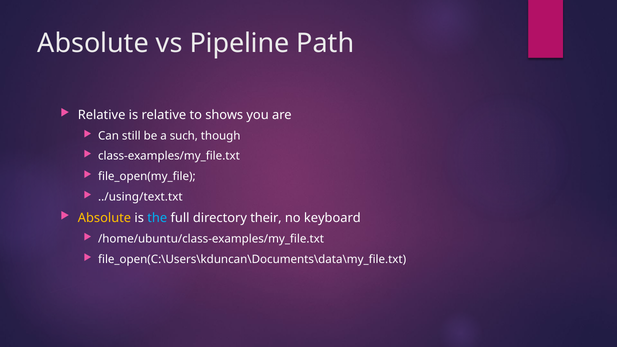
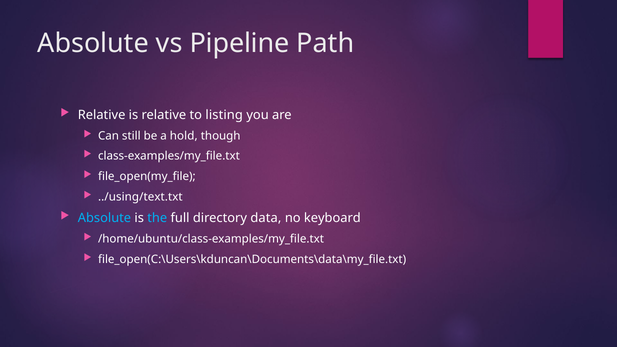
shows: shows -> listing (224, 115)
such: such -> hold (184, 136)
Absolute colour: yellow -> light blue (104, 218)
their: their -> data (266, 218)
